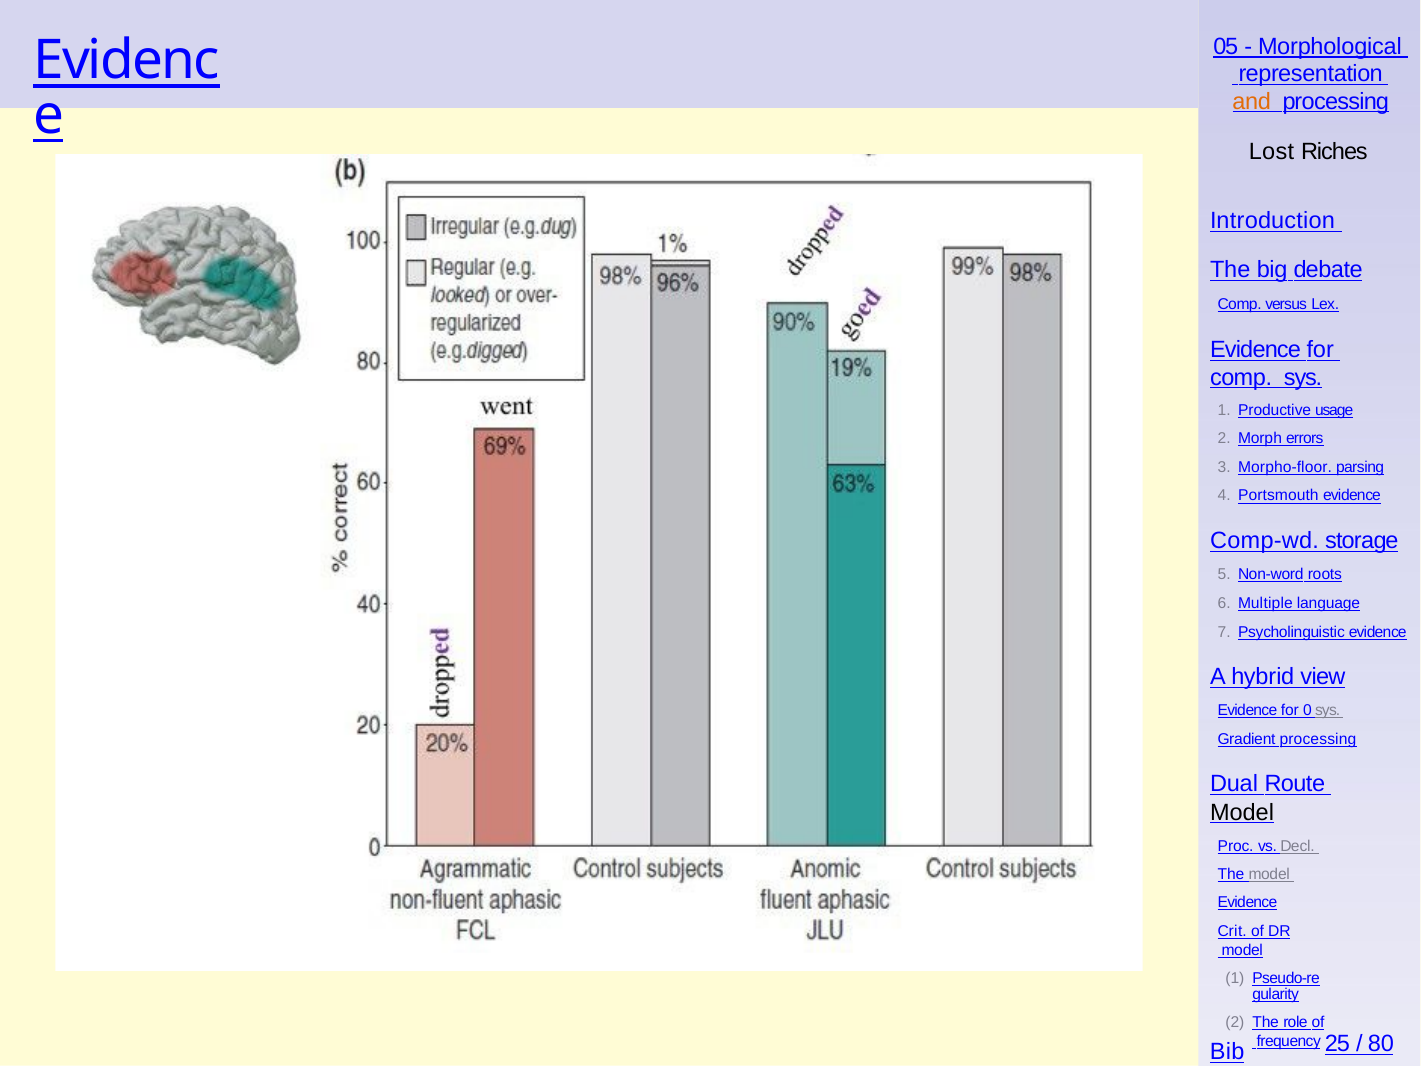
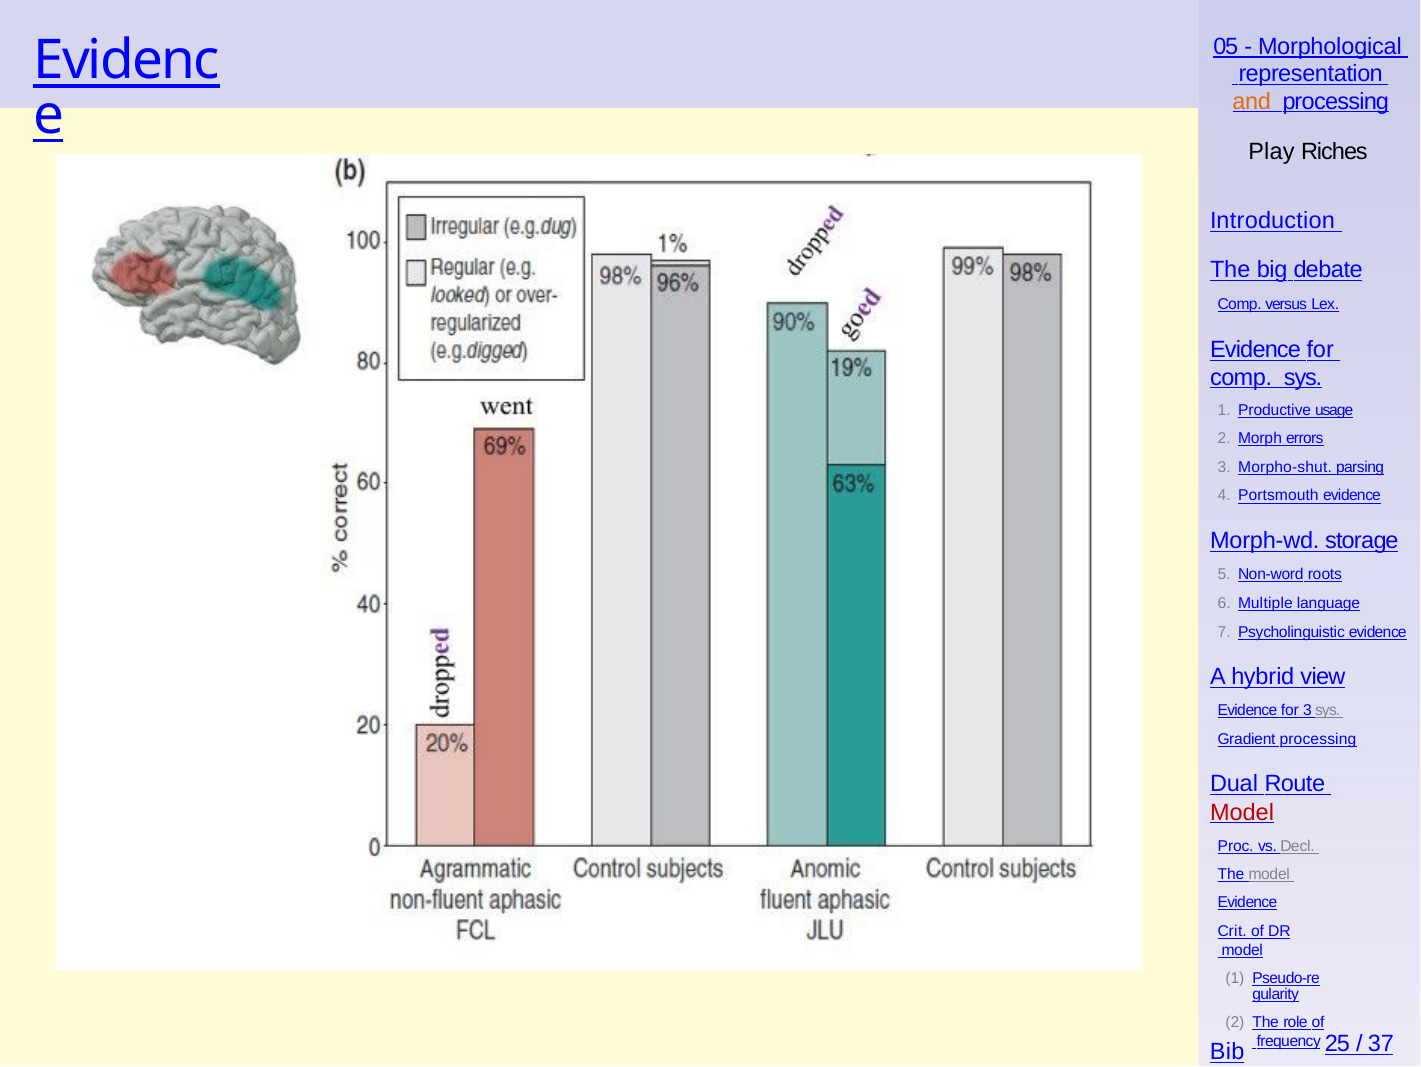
Lost: Lost -> Play (1272, 152)
Morpho-floor: Morpho-floor -> Morpho-shut (1285, 467)
Comp-wd: Comp-wd -> Morph-wd (1265, 541)
for 0: 0 -> 3 (1307, 710)
Model colour: black -> red (1242, 812)
80: 80 -> 37 (1381, 1044)
